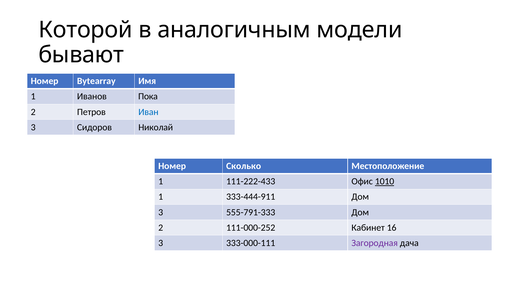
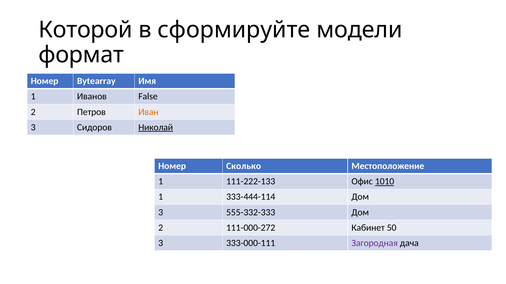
аналогичным: аналогичным -> сформируйте (234, 30)
бывают: бывают -> формат (81, 55)
Пока: Пока -> False (148, 97)
Иван colour: blue -> orange (148, 112)
Николай underline: none -> present (156, 128)
111-222-433: 111-222-433 -> 111-222-133 (251, 182)
333-444-911: 333-444-911 -> 333-444-114 (251, 197)
555-791-333: 555-791-333 -> 555-332-333 (251, 213)
111-000-252: 111-000-252 -> 111-000-272 (251, 228)
16: 16 -> 50 (392, 228)
